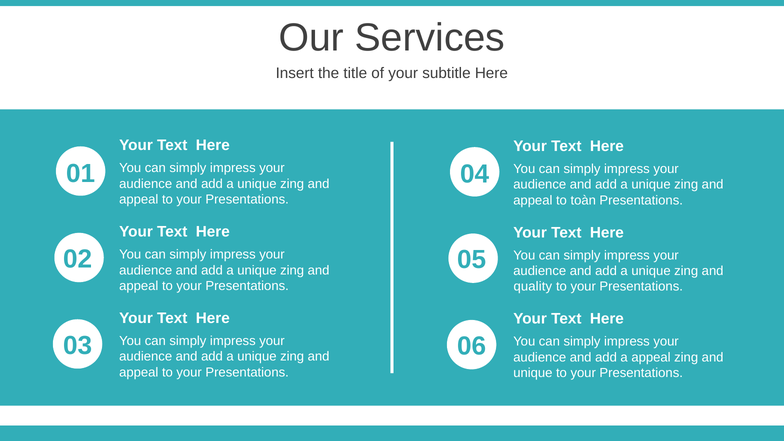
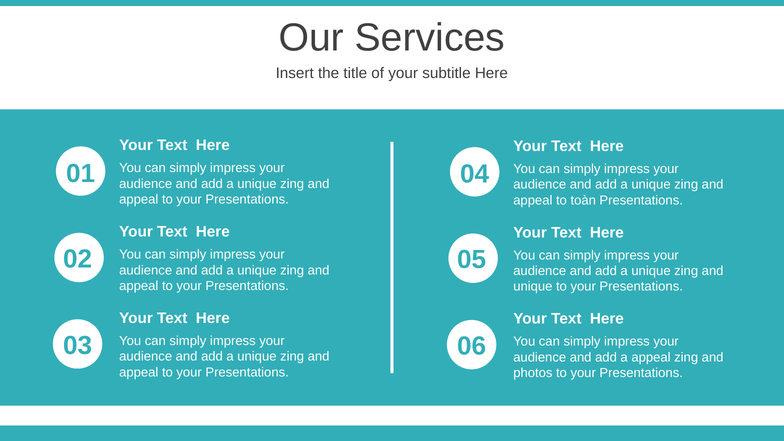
quality: quality -> unique (533, 287)
unique: unique -> photos (533, 373)
